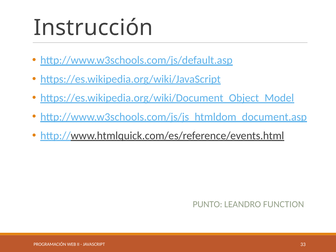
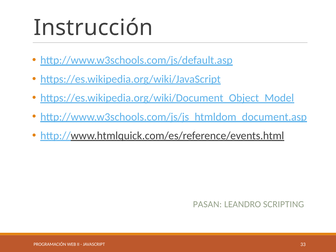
PUNTO: PUNTO -> PASAN (207, 204)
FUNCTION: FUNCTION -> SCRIPTING (284, 204)
